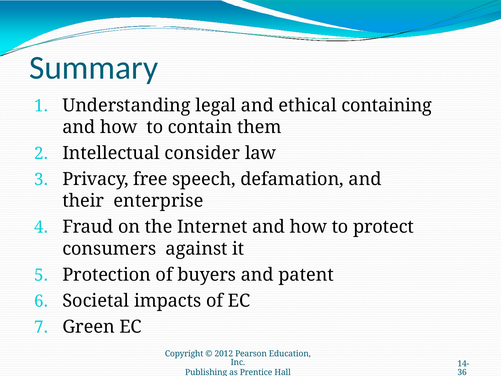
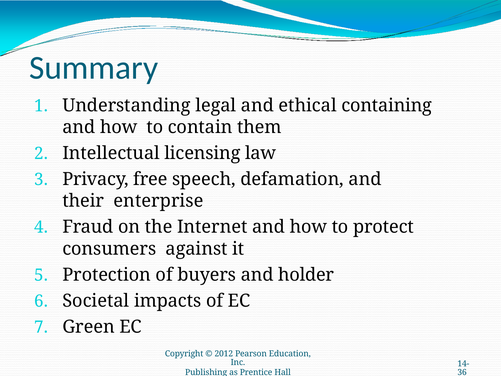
consider: consider -> licensing (202, 153)
patent: patent -> holder (306, 275)
